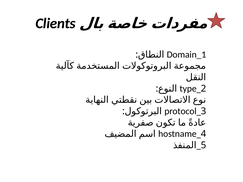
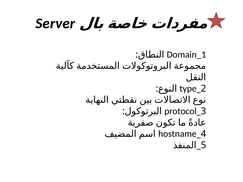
Clients: Clients -> Server (55, 24)
